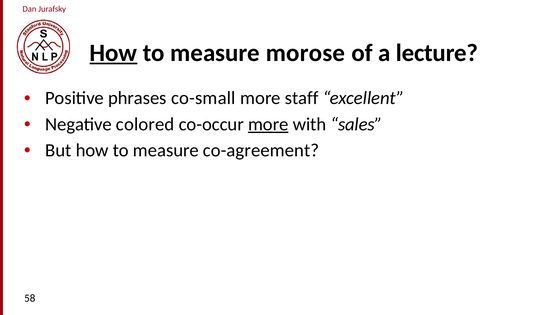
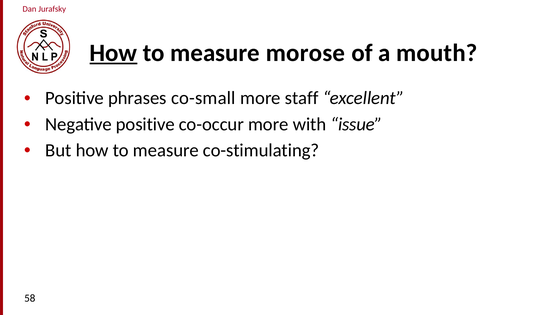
lecture: lecture -> mouth (437, 53)
Negative colored: colored -> positive (145, 124)
more underline: present -> none (268, 124)
sales: sales -> issue (356, 124)
co-agreement: co-agreement -> co-stimulating (261, 150)
